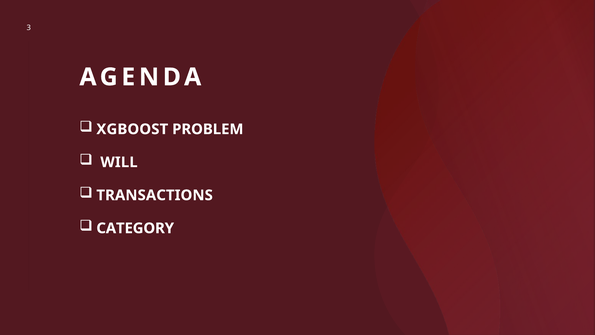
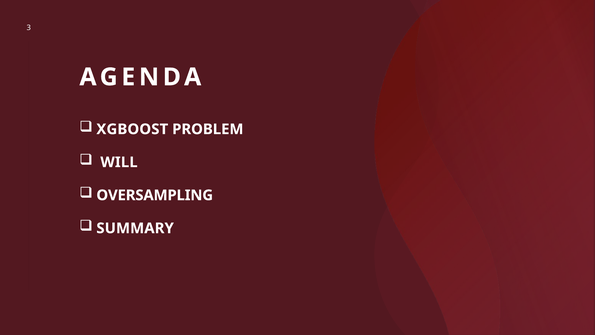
TRANSACTIONS: TRANSACTIONS -> OVERSAMPLING (155, 195)
CATEGORY: CATEGORY -> SUMMARY (135, 228)
